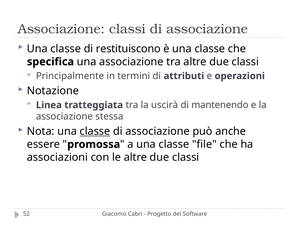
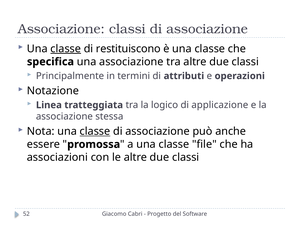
classe underline: none -> present (66, 49)
uscirà: uscirà -> logico (165, 105)
mantenendo: mantenendo -> applicazione (220, 105)
